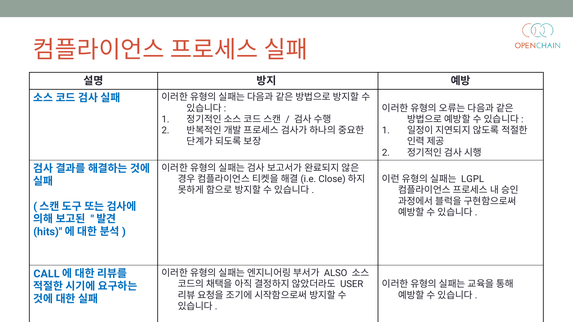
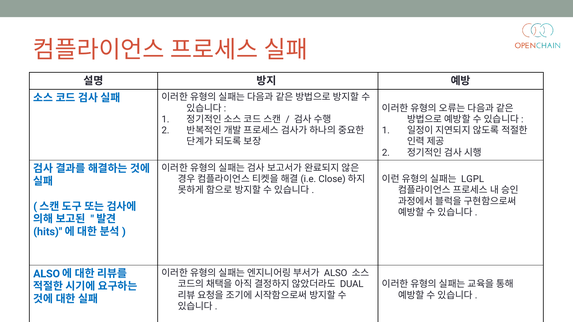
CALL: CALL -> ALSO (47, 274)
USER: USER -> DUAL (352, 284)
